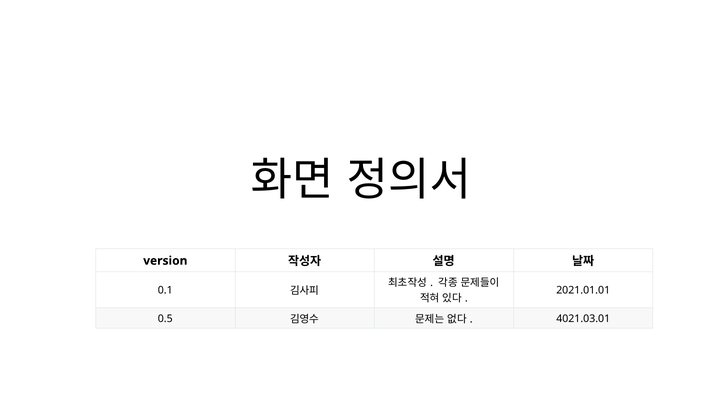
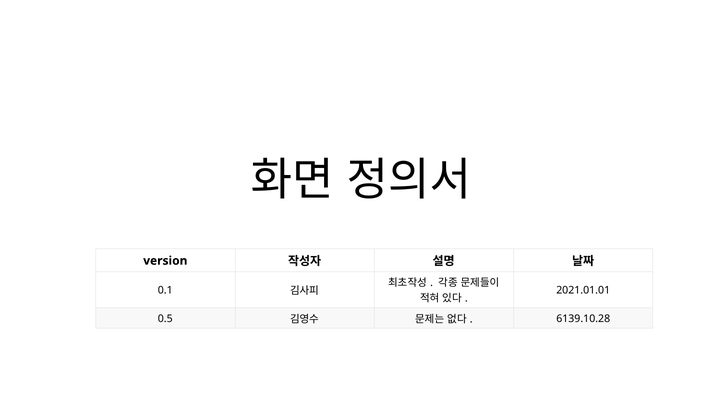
4021.03.01: 4021.03.01 -> 6139.10.28 (583, 319)
